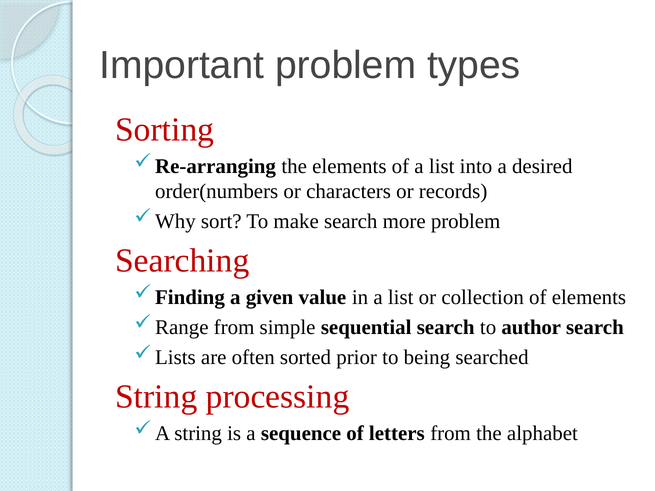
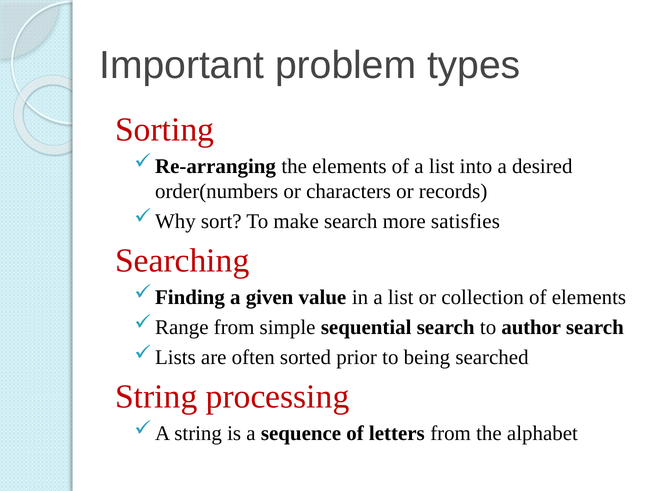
more problem: problem -> satisfies (465, 222)
